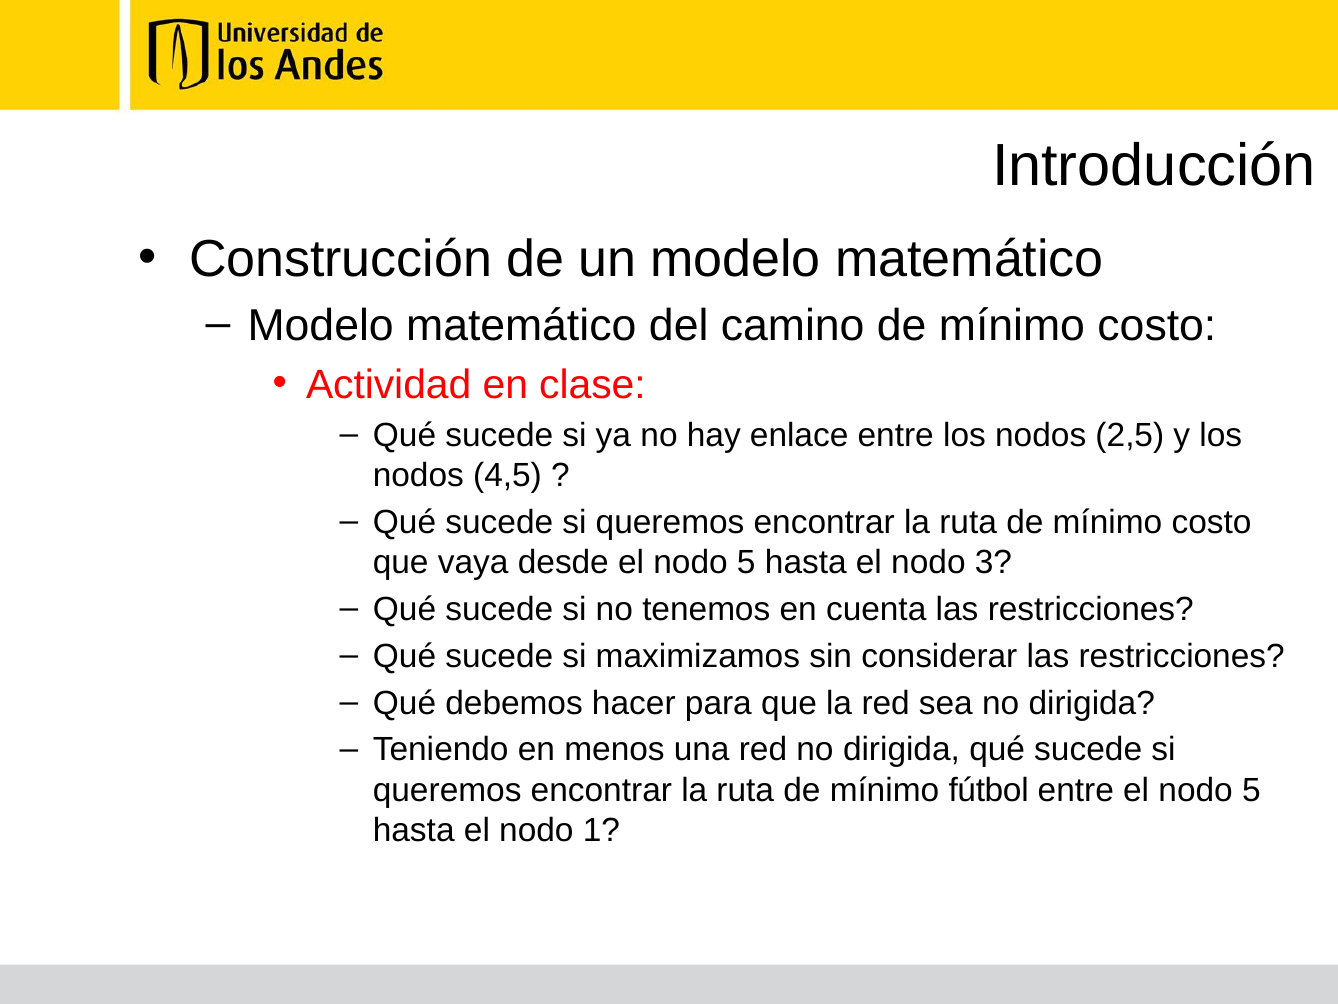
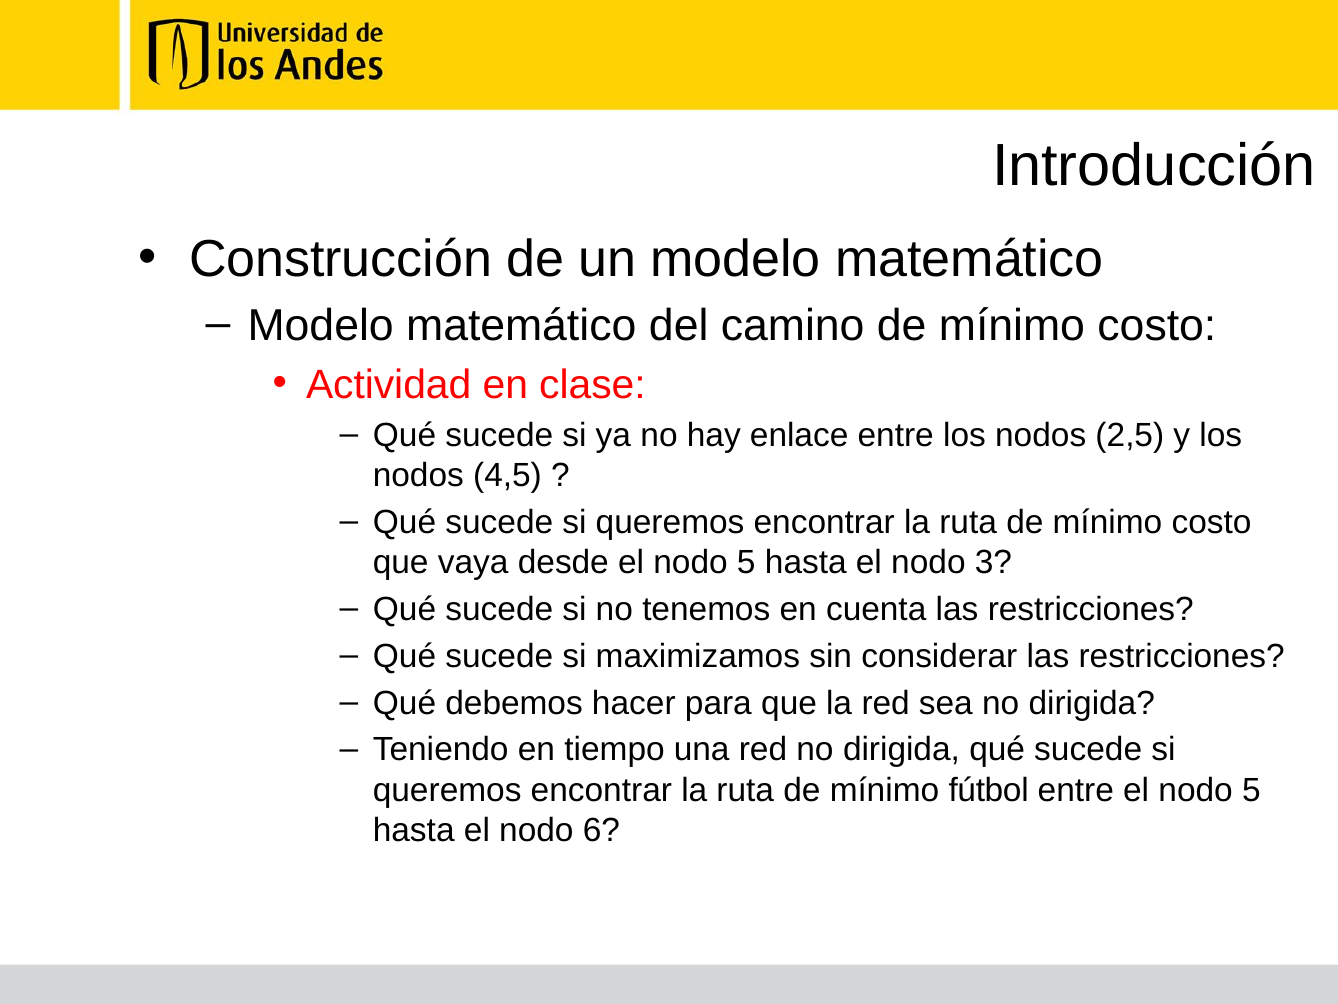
menos: menos -> tiempo (615, 750)
1: 1 -> 6 (601, 830)
